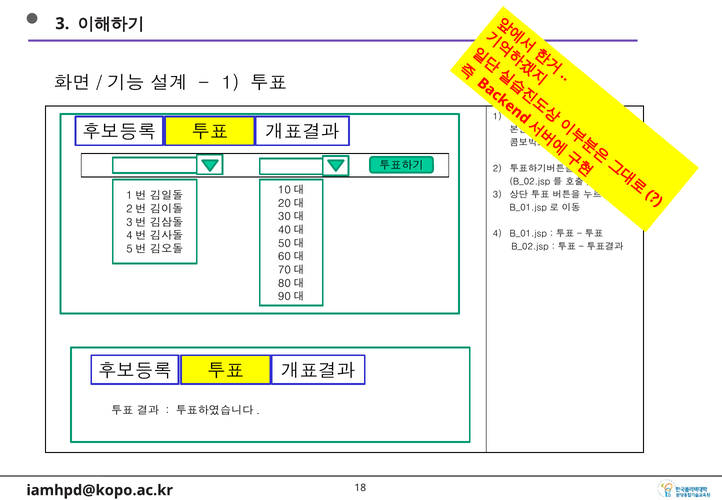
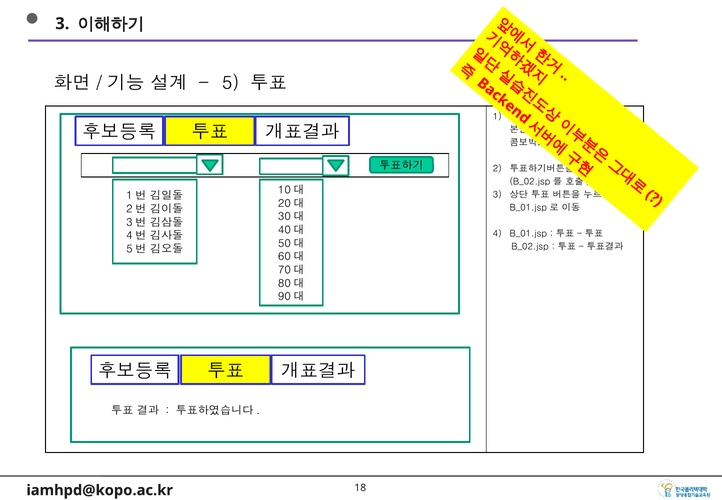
1: 1 -> 5 (231, 83)
